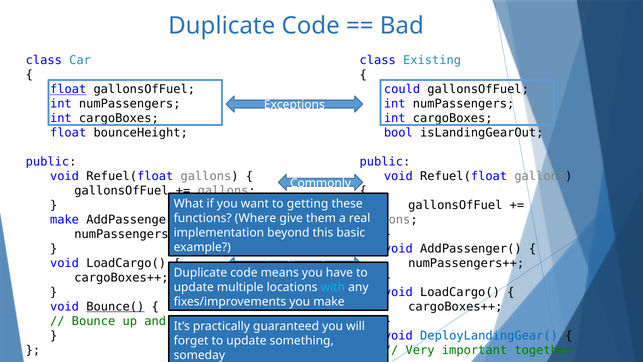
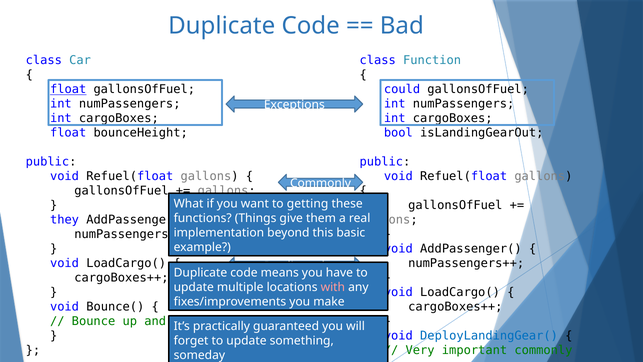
Existing: Existing -> Function (432, 60)
make: make -> they (65, 220)
Where: Where -> Things (256, 218)
with colour: light blue -> pink (333, 287)
Bounce( underline: present -> none (115, 306)
important together: together -> commonly (543, 350)
